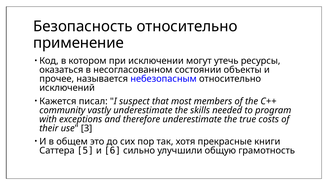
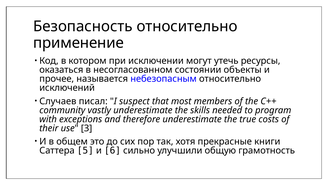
Кажется: Кажется -> Случаев (58, 101)
